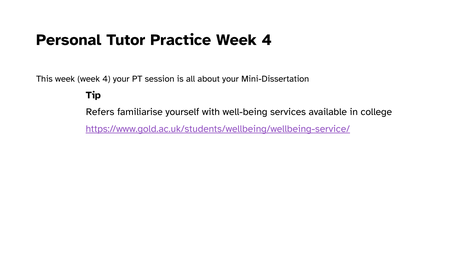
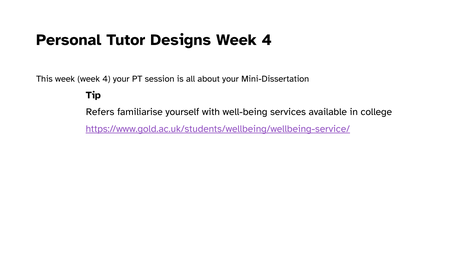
Practice: Practice -> Designs (181, 40)
